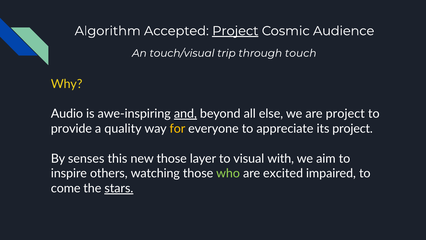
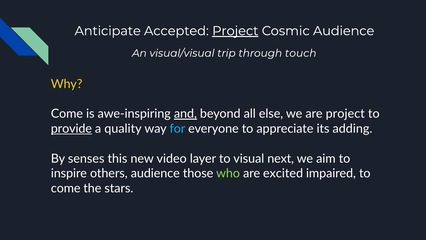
Algorithm: Algorithm -> Anticipate (108, 31)
touch/visual: touch/visual -> visual/visual (182, 53)
Audio: Audio -> Come (67, 114)
provide underline: none -> present (71, 129)
for colour: yellow -> light blue (177, 129)
its project: project -> adding (352, 129)
new those: those -> video (172, 158)
with: with -> next (281, 158)
others watching: watching -> audience (155, 173)
stars underline: present -> none (119, 188)
